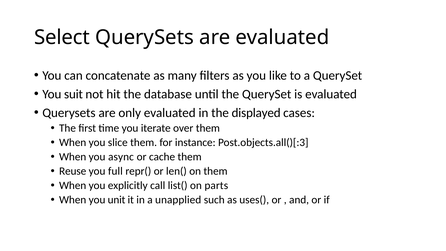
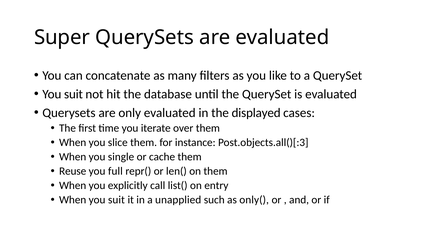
Select: Select -> Super (62, 37)
async: async -> single (121, 157)
parts: parts -> entry (216, 186)
When you unit: unit -> suit (116, 200)
uses(: uses( -> only( (254, 200)
